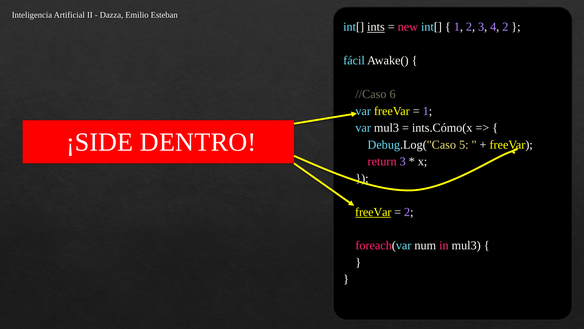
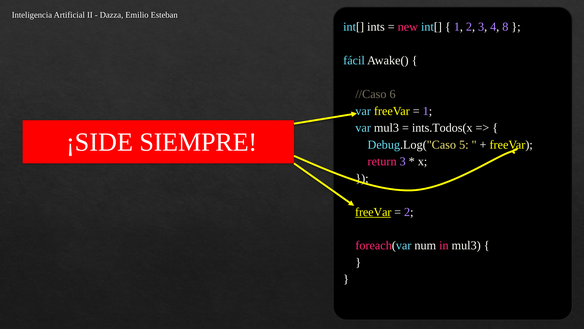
ints underline: present -> none (376, 27)
4 2: 2 -> 8 (505, 27)
ints.Cómo(x: ints.Cómo(x -> ints.Todos(x (442, 128)
DENTRO: DENTRO -> SIEMPRE (198, 142)
